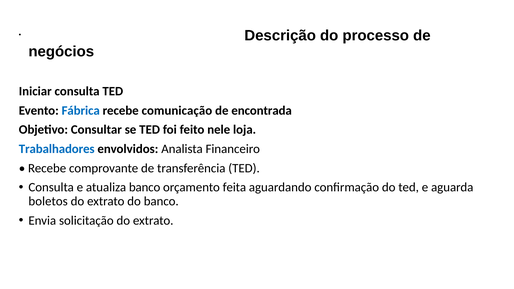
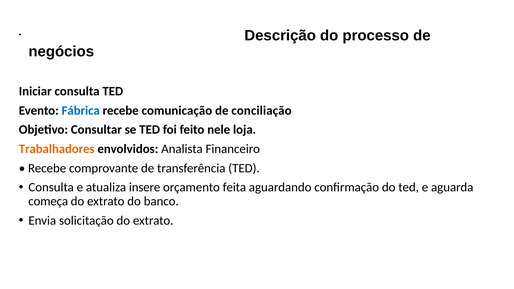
encontrada: encontrada -> conciliação (261, 111)
Trabalhadores colour: blue -> orange (57, 149)
atualiza banco: banco -> insere (145, 187)
boletos: boletos -> começa (48, 201)
